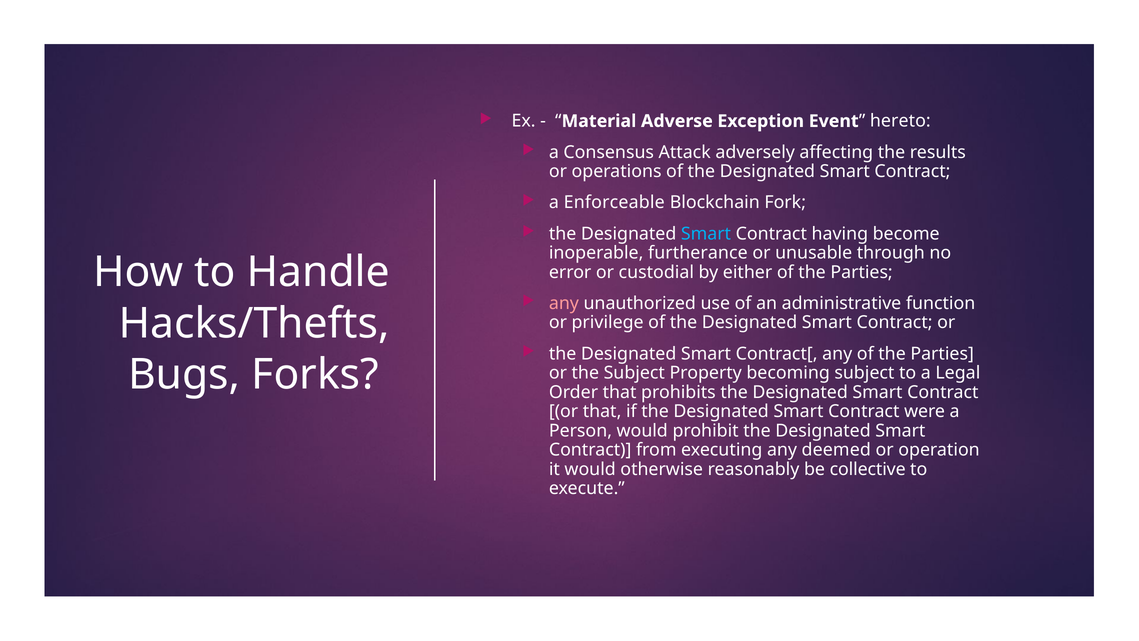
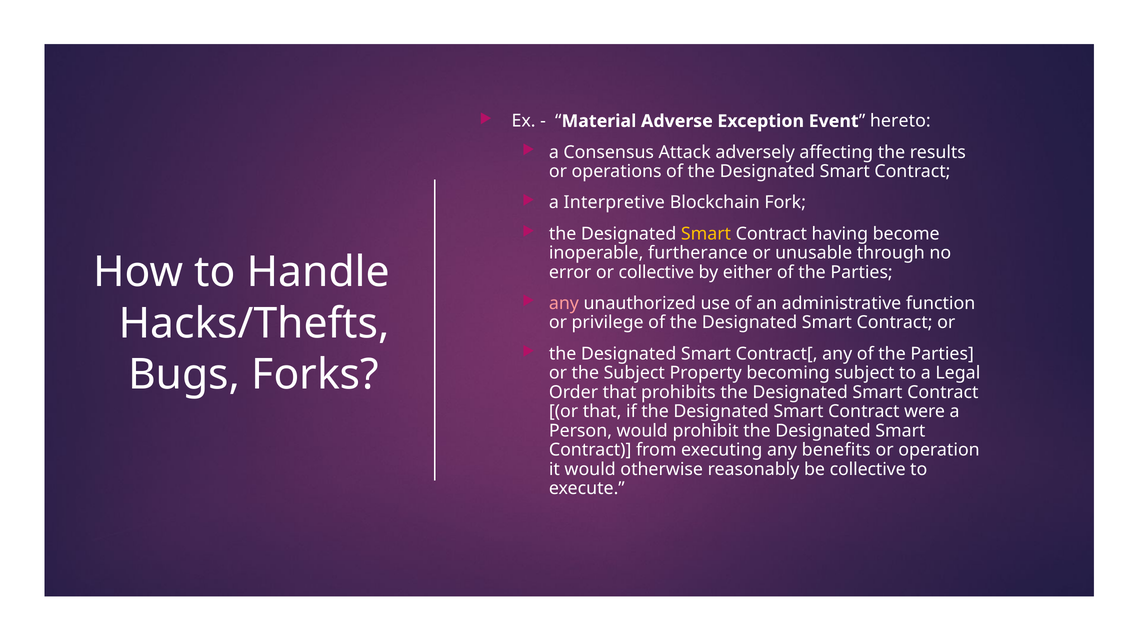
Enforceable: Enforceable -> Interpretive (614, 203)
Smart colour: light blue -> yellow (706, 234)
or custodial: custodial -> collective (656, 272)
deemed: deemed -> benefits (836, 450)
